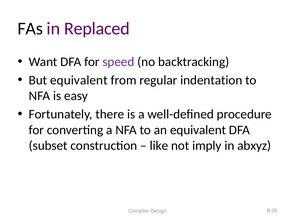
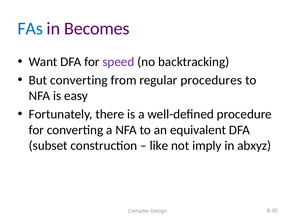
FAs colour: black -> blue (30, 29)
Replaced: Replaced -> Becomes (97, 29)
But equivalent: equivalent -> converting (79, 80)
indentation: indentation -> procedures (211, 80)
